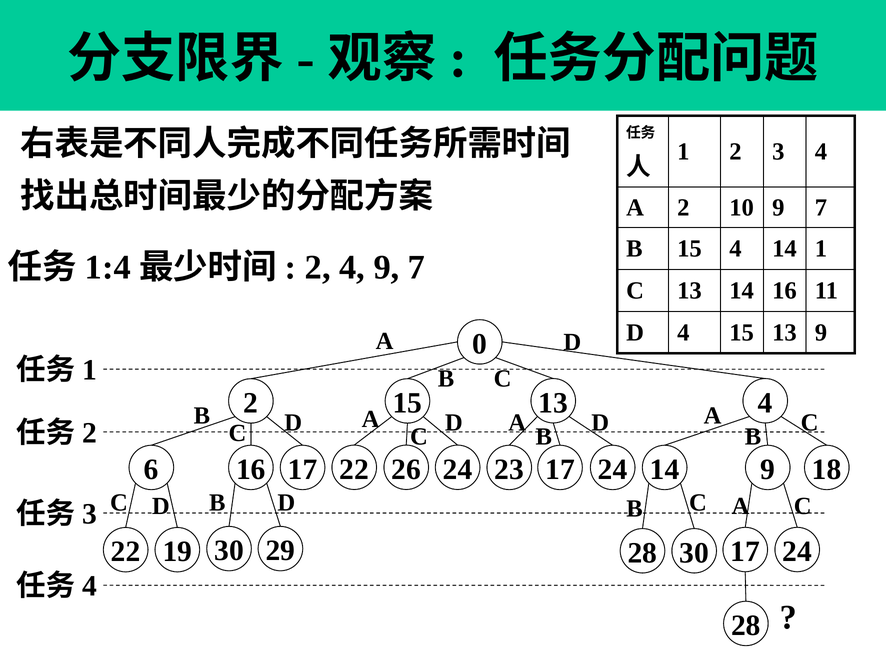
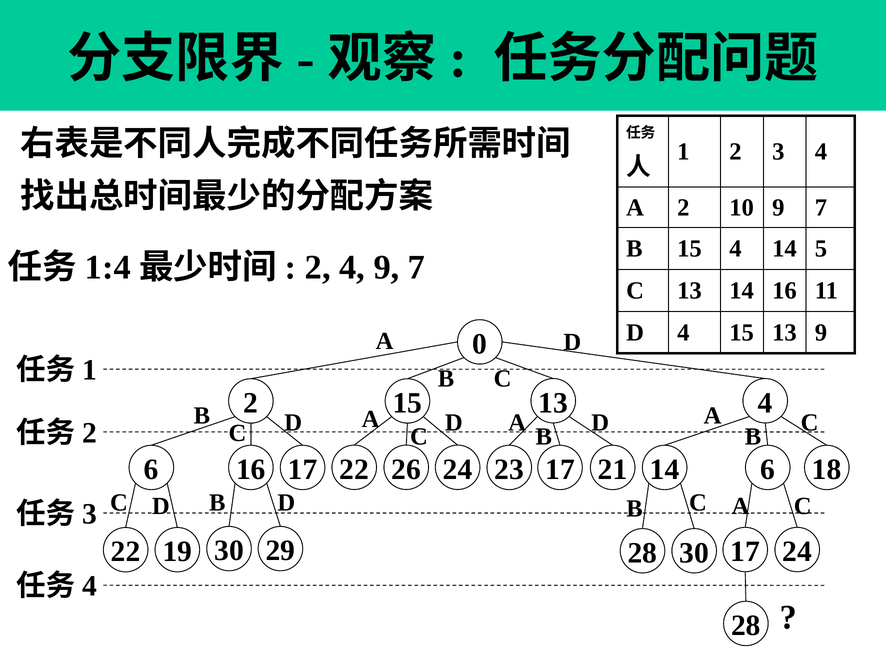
14 1: 1 -> 5 (821, 249)
23 17 24: 24 -> 21 (613, 470)
14 9: 9 -> 6 (768, 470)
